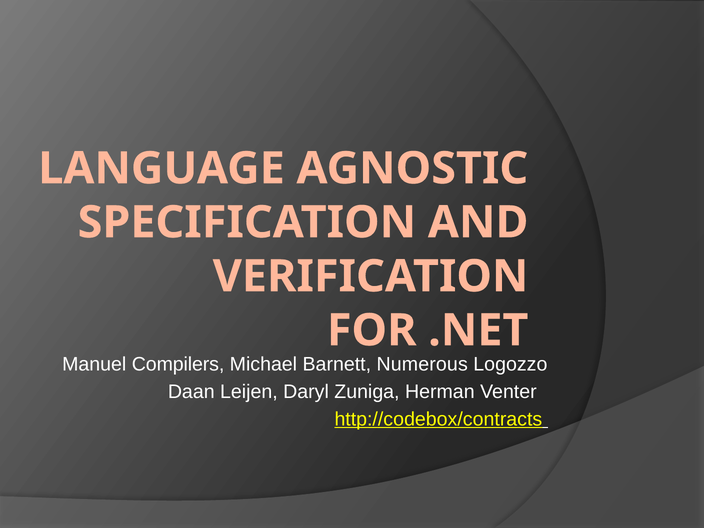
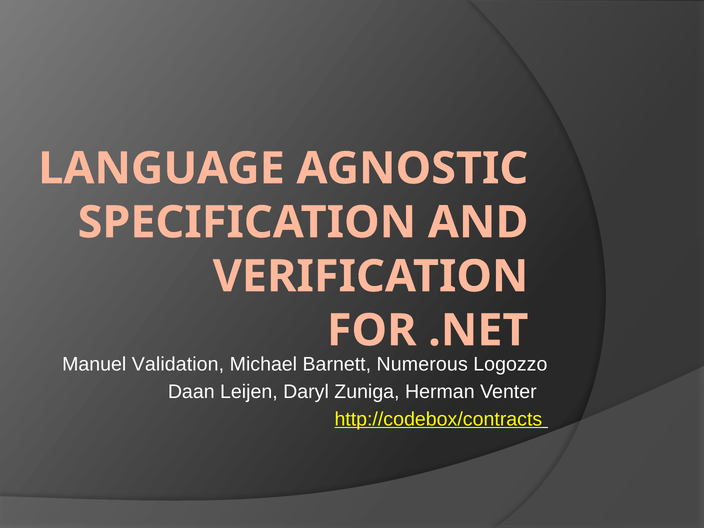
Compilers: Compilers -> Validation (178, 364)
